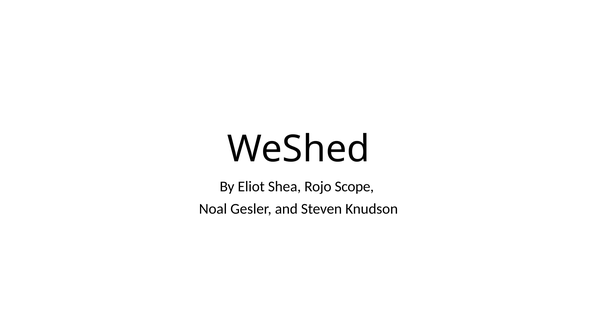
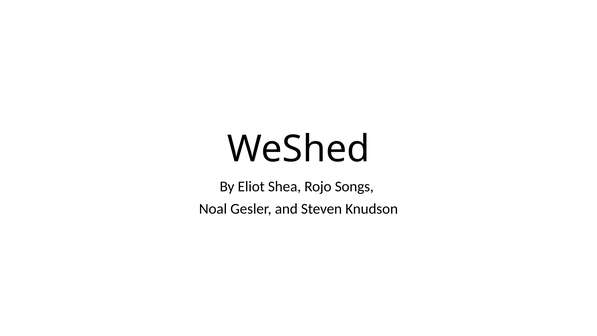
Scope: Scope -> Songs (354, 187)
